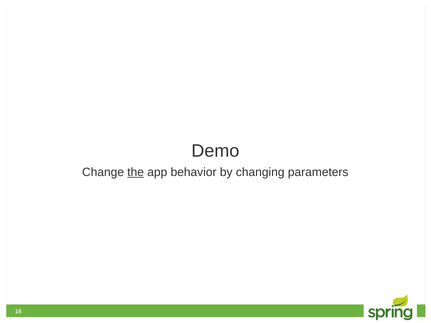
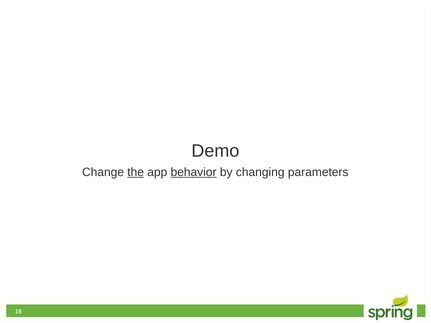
behavior underline: none -> present (194, 172)
